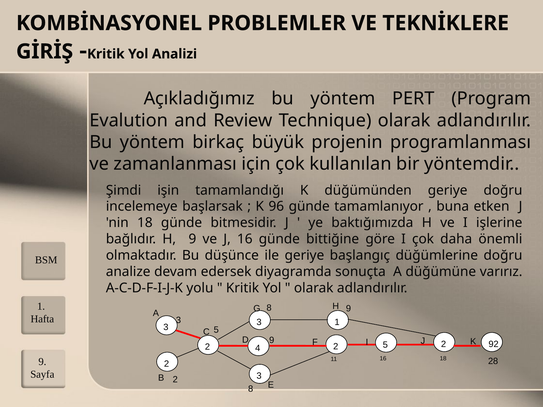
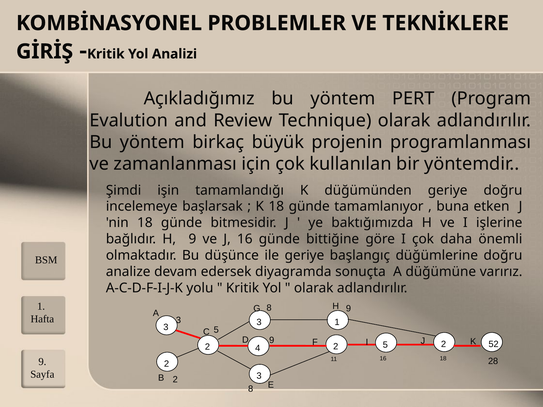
K 96: 96 -> 18 (276, 207)
92: 92 -> 52 (494, 344)
